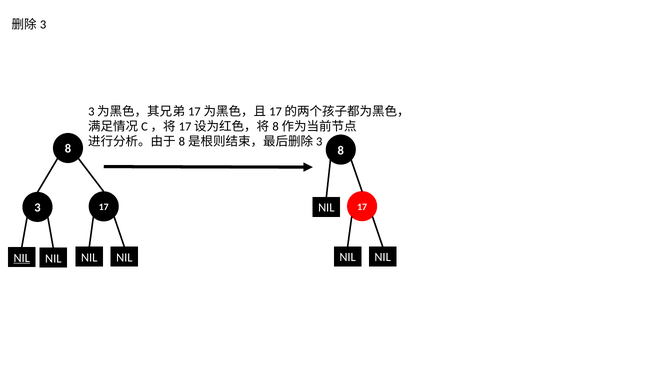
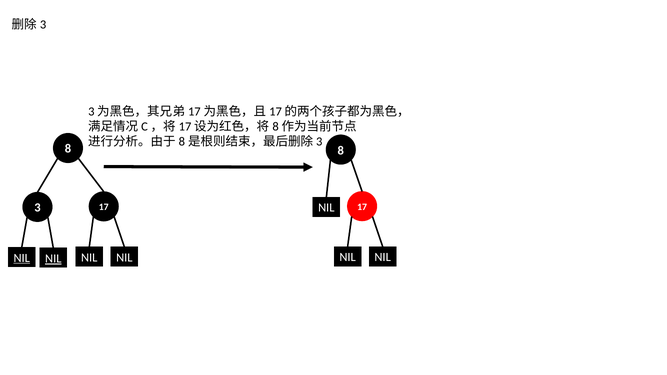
NIL underline: none -> present (53, 259)
